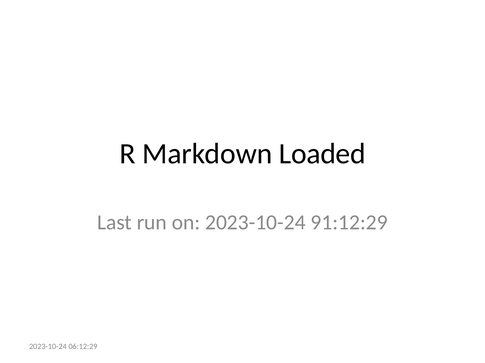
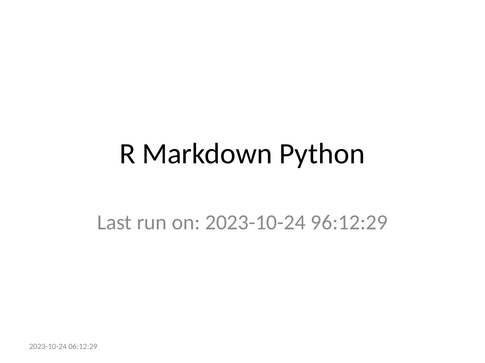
Loaded: Loaded -> Python (322, 154)
91:12:29: 91:12:29 -> 96:12:29 (349, 223)
